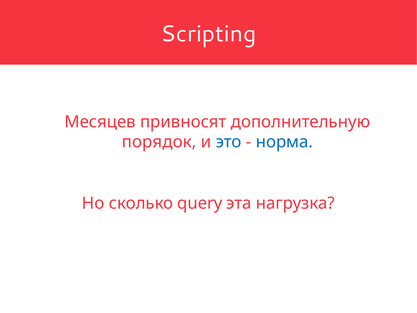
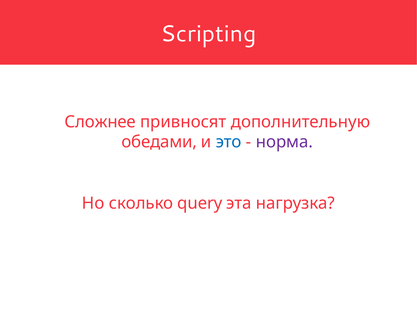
Месяцев: Месяцев -> Сложнее (100, 122)
порядок: порядок -> обедами (159, 142)
норма colour: blue -> purple (284, 142)
